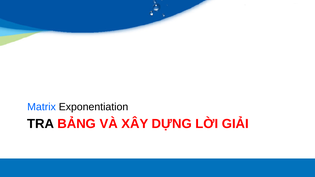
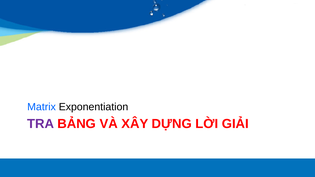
TRA colour: black -> purple (41, 124)
